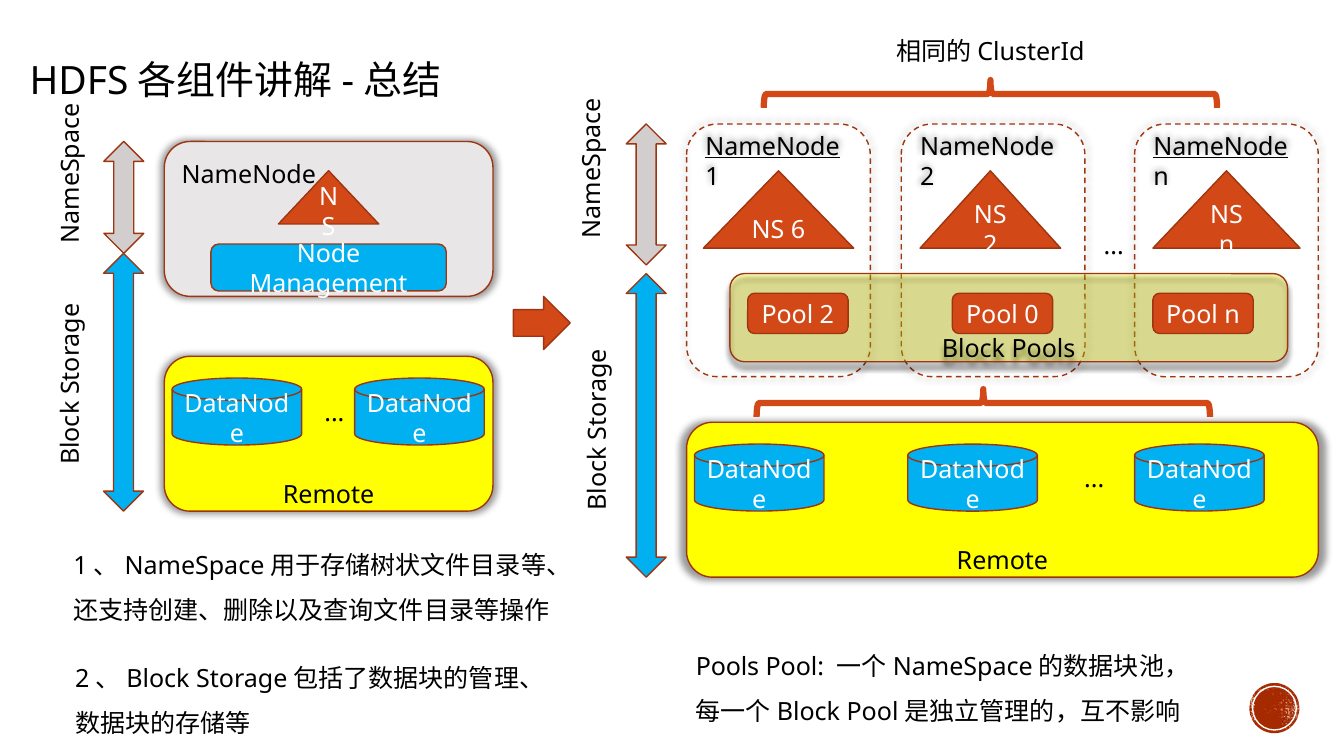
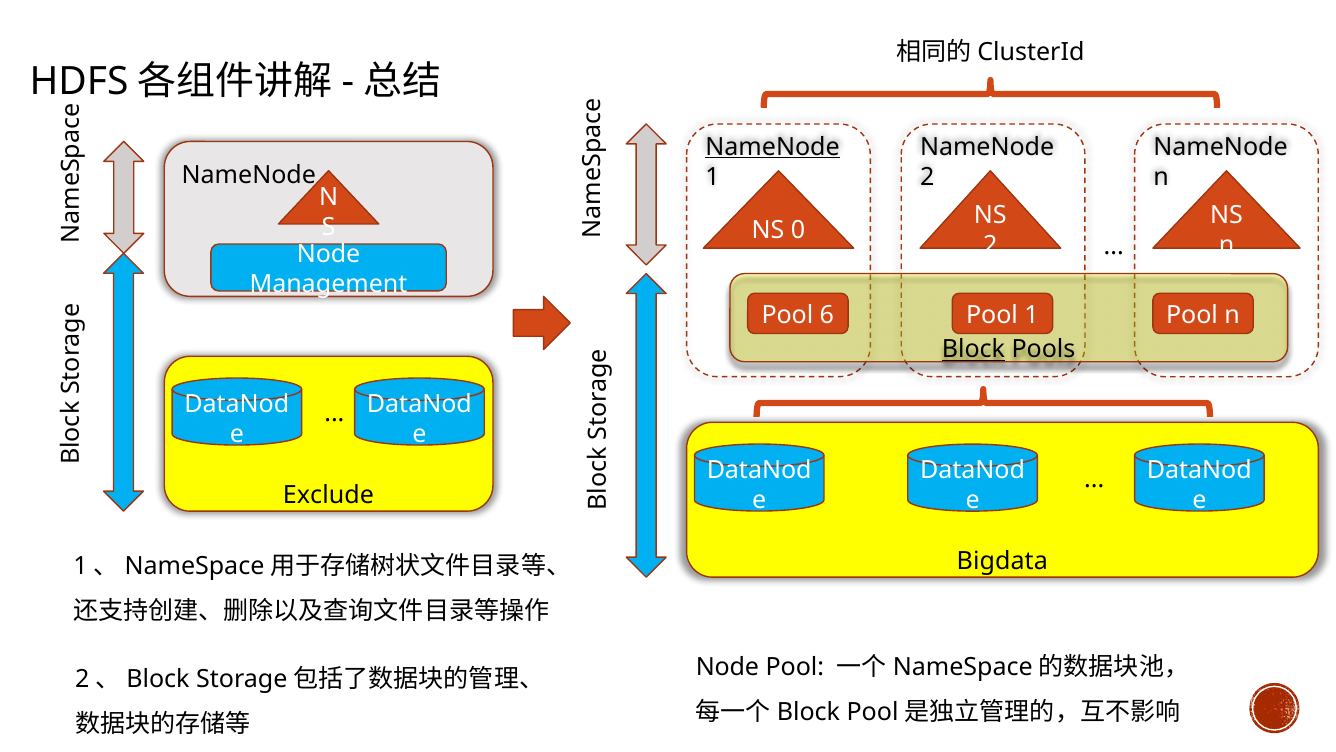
NameNode underline: present -> none (1221, 147)
6: 6 -> 0 (798, 230)
Pool 2: 2 -> 6 (827, 315)
Pool 0: 0 -> 1 (1032, 315)
Block underline: none -> present (973, 349)
Remote: Remote -> Exclude (328, 495)
Remote: Remote -> Bigdata (1002, 561)
Pools: Pools -> Node (727, 667)
